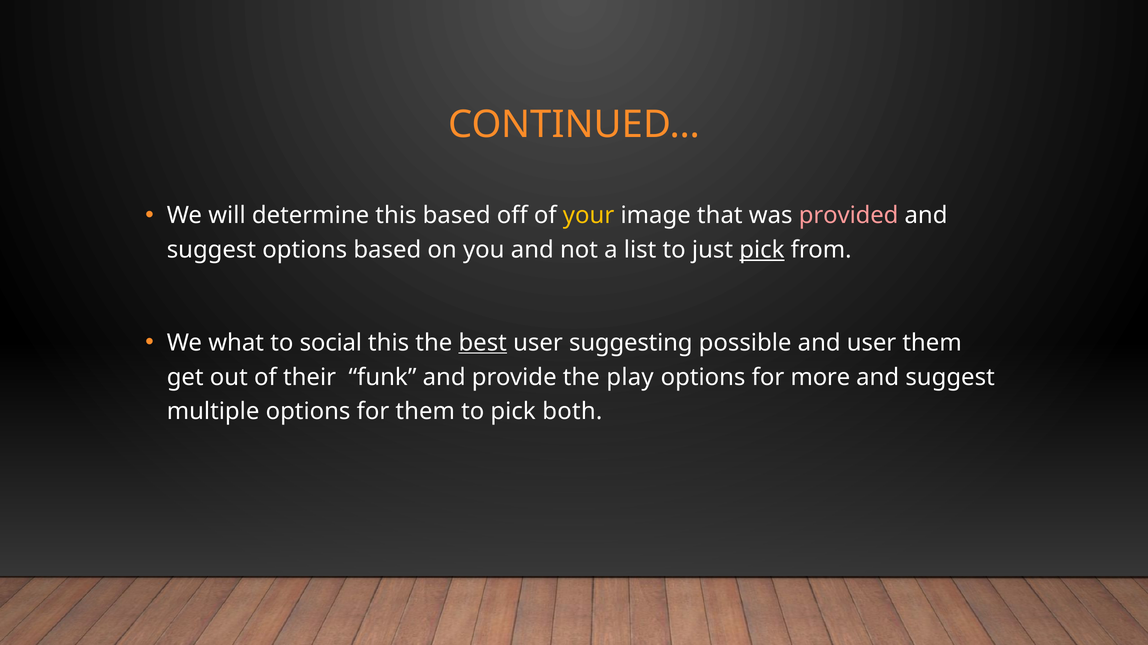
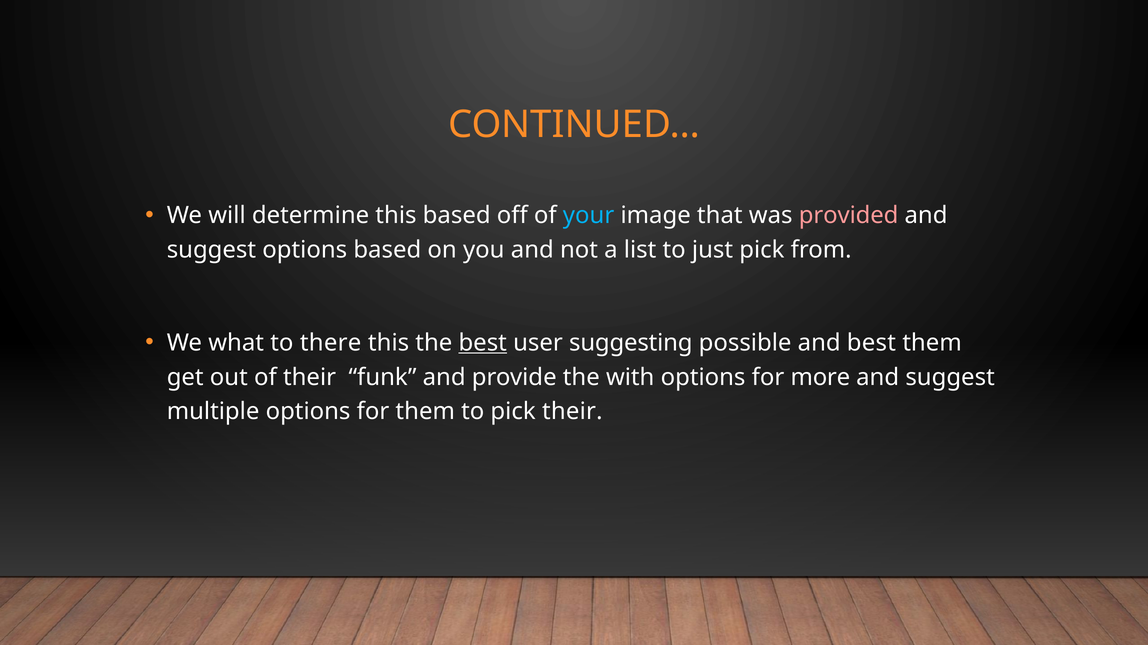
your colour: yellow -> light blue (589, 216)
pick underline: present -> none (762, 250)
social: social -> there (331, 343)
and user: user -> best (871, 343)
play: play -> with (630, 378)
pick both: both -> their (572, 412)
